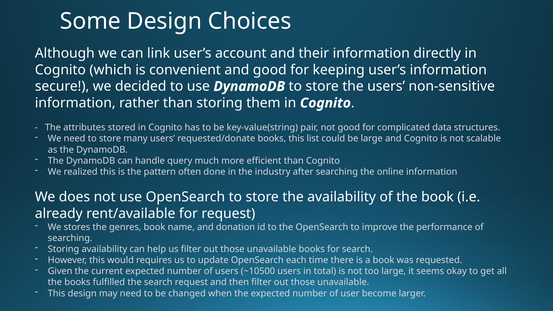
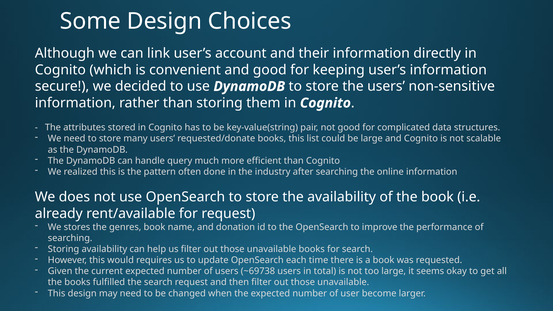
~10500: ~10500 -> ~69738 (258, 271)
